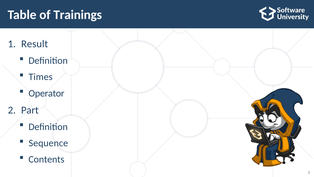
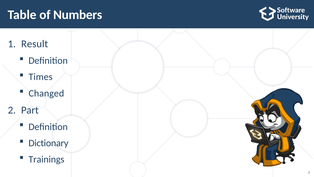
Trainings: Trainings -> Numbers (78, 15)
Operator: Operator -> Changed (46, 93)
Sequence: Sequence -> Dictionary (48, 143)
Contents: Contents -> Trainings (46, 159)
